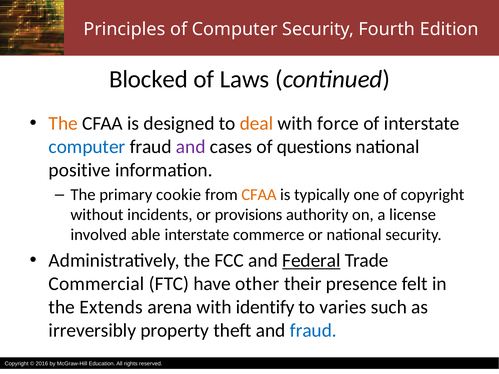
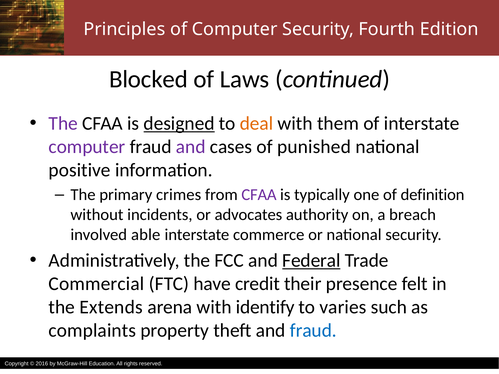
The colour: orange -> purple (63, 124)
designed underline: none -> present (179, 124)
force: force -> them (338, 124)
computer colour: blue -> purple (87, 147)
questions: questions -> punished (314, 147)
cookie: cookie -> crimes (179, 195)
CFAA colour: orange -> purple (259, 195)
of copyright: copyright -> definition (433, 195)
provisions: provisions -> advocates (248, 215)
license: license -> breach (413, 215)
other: other -> credit (257, 284)
irreversibly: irreversibly -> complaints (92, 330)
